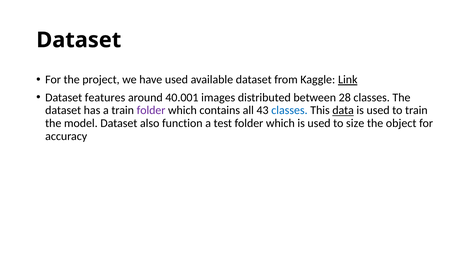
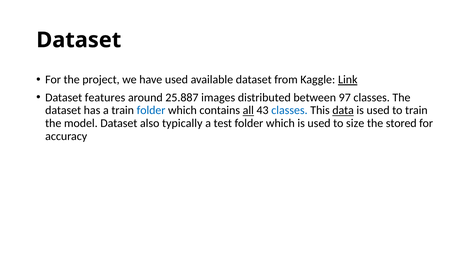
40.001: 40.001 -> 25.887 (182, 97)
28: 28 -> 97 (345, 97)
folder colour: purple -> blue (151, 110)
all underline: none -> present (248, 110)
function: function -> typically (182, 123)
object: object -> stored (401, 123)
